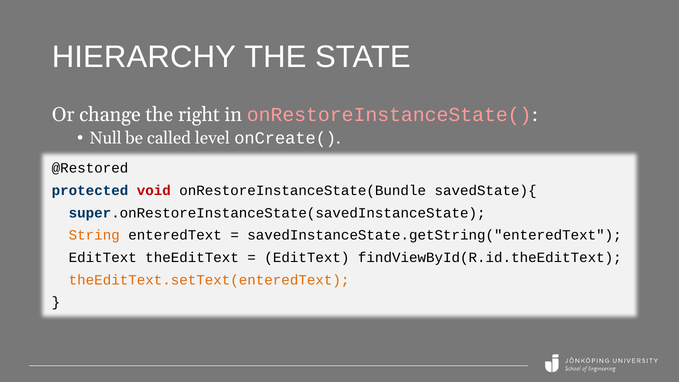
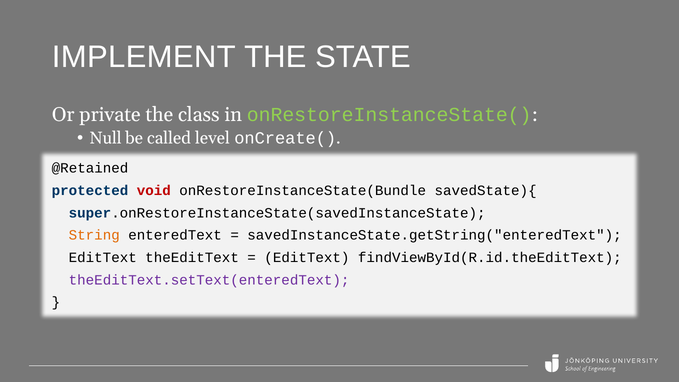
HIERARCHY: HIERARCHY -> IMPLEMENT (144, 57)
change: change -> private (110, 115)
right: right -> class (199, 115)
onRestoreInstanceState( colour: pink -> light green (389, 115)
@Restored: @Restored -> @Retained (90, 168)
theEditText.setText(enteredText colour: orange -> purple (209, 280)
